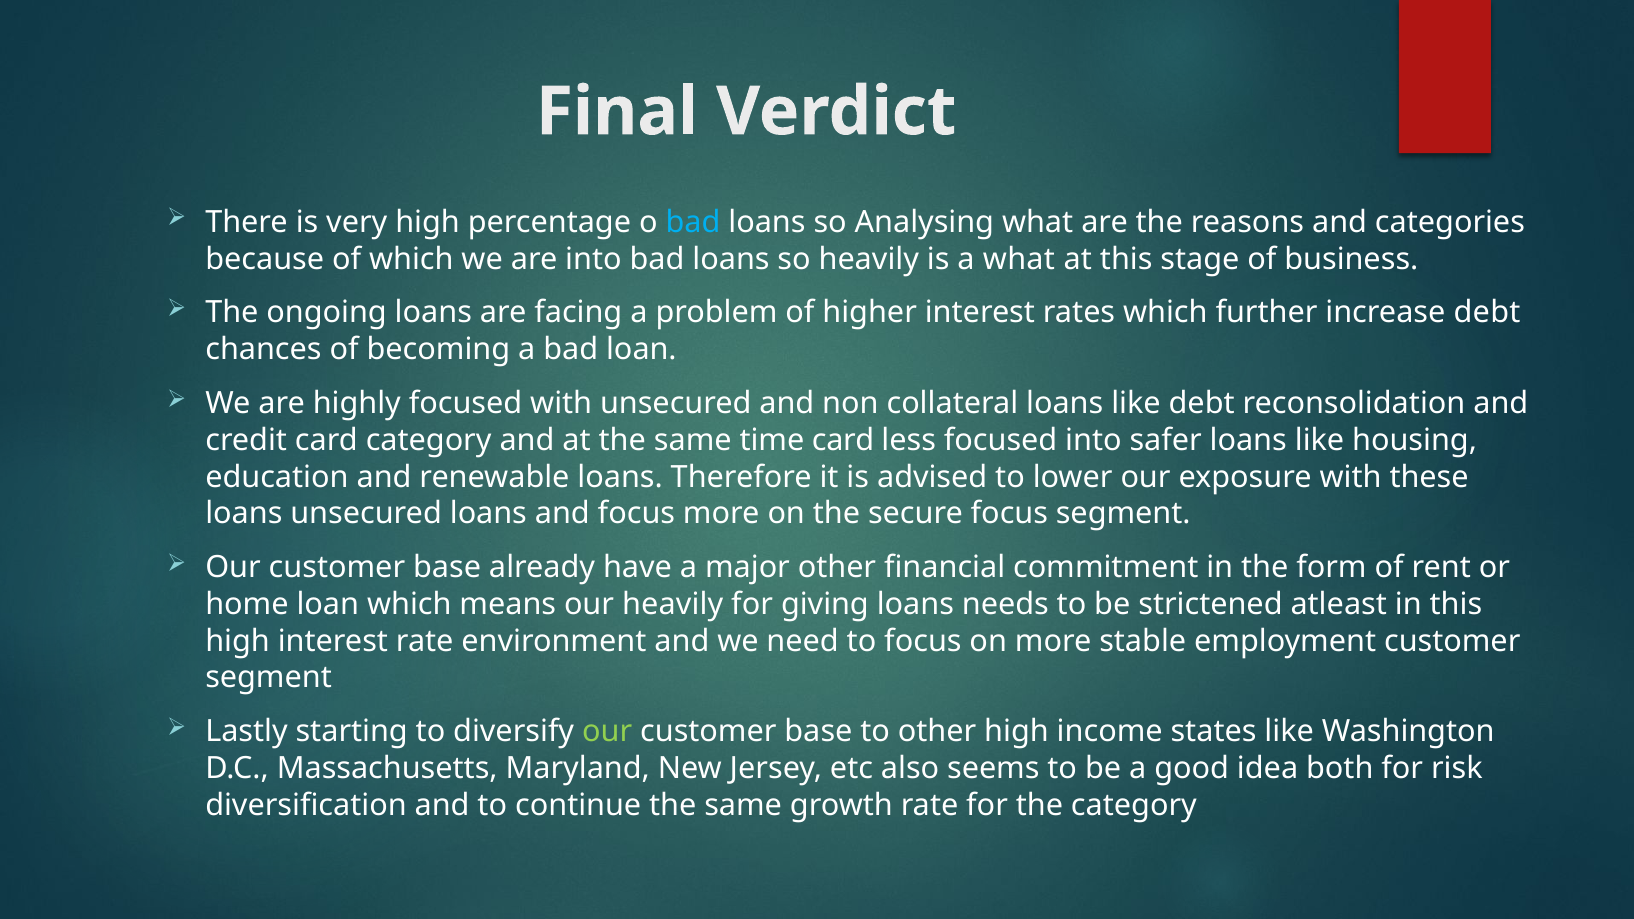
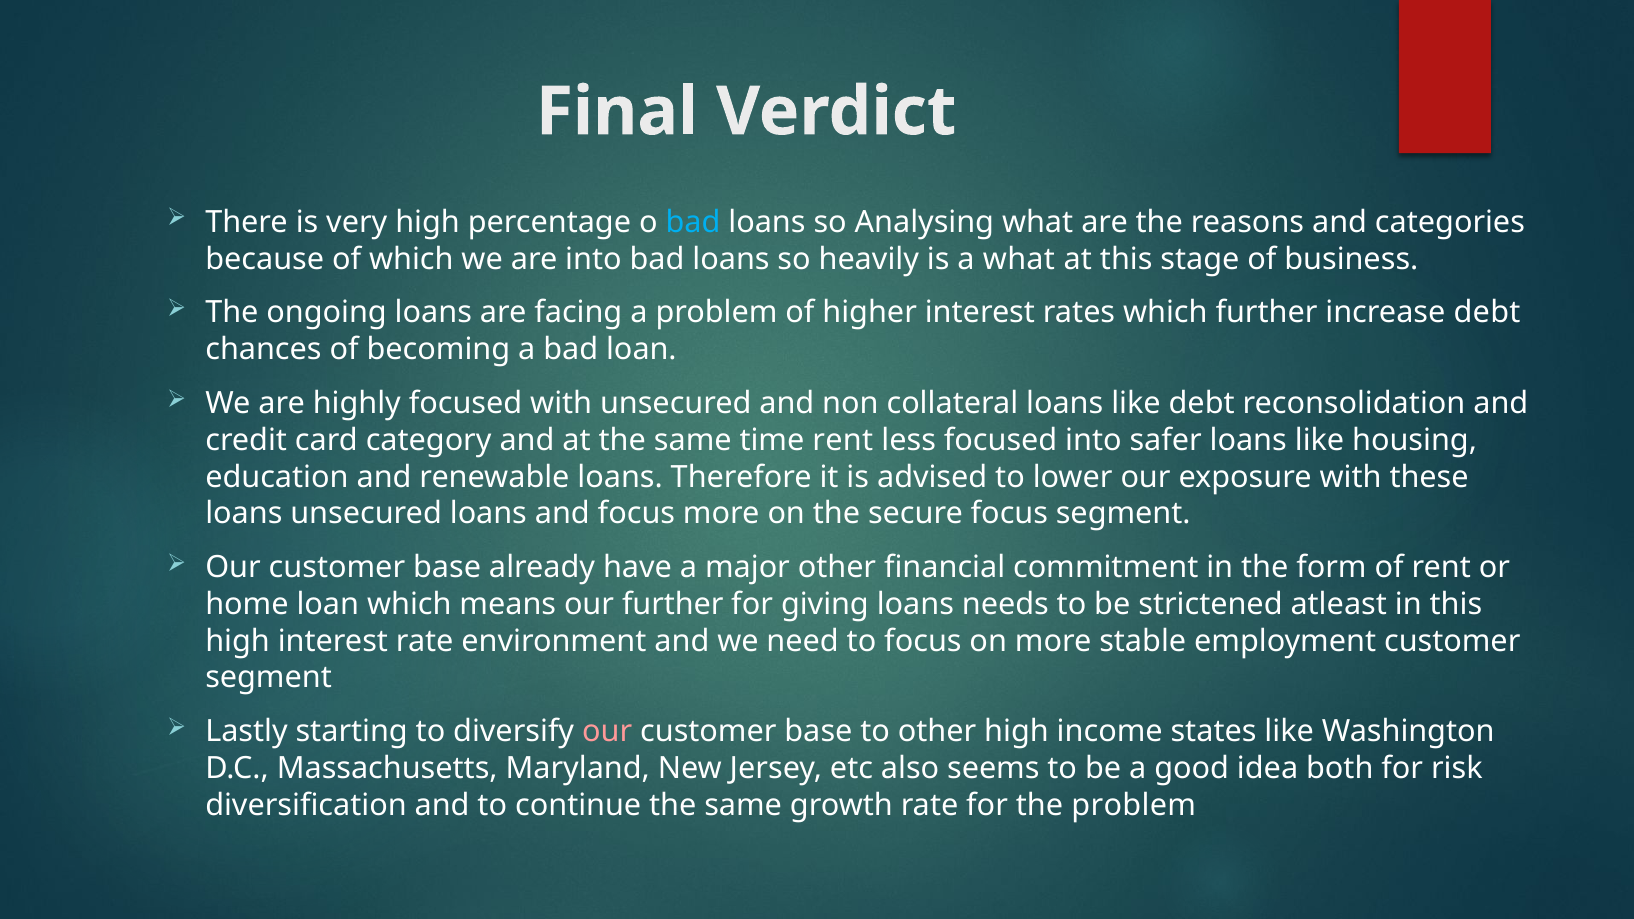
time card: card -> rent (843, 440)
our heavily: heavily -> further (673, 604)
our colour: light green -> pink (607, 732)
the category: category -> problem (1134, 805)
